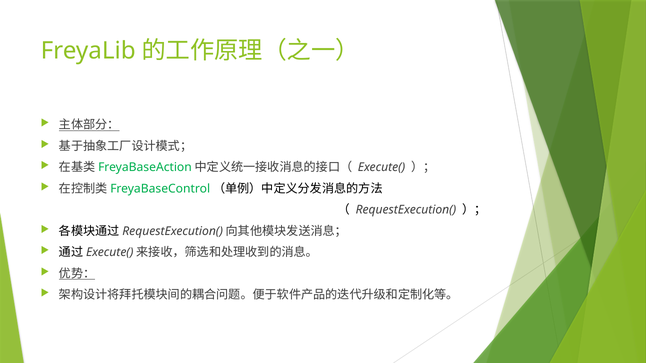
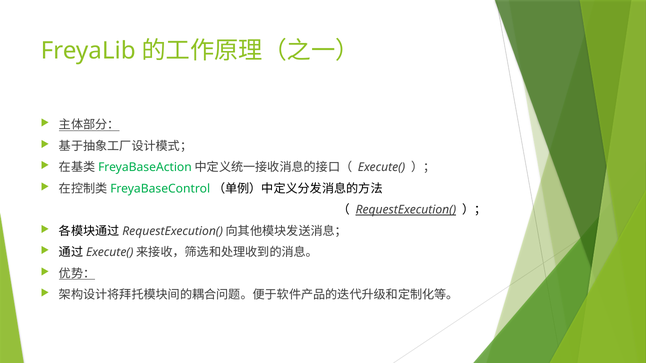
RequestExecution( underline: none -> present (406, 210)
